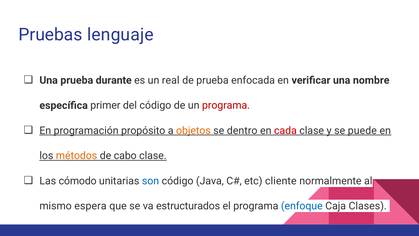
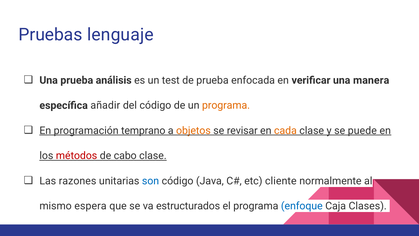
durante: durante -> análisis (114, 80)
real: real -> test (171, 80)
nombre: nombre -> manera (371, 80)
primer: primer -> añadir (105, 105)
programa colour: red -> orange (226, 105)
propósito: propósito -> temprano (143, 130)
dentro: dentro -> revisar (242, 130)
cada colour: red -> orange (285, 130)
métodos colour: orange -> red (77, 156)
cómodo: cómodo -> razones (78, 181)
